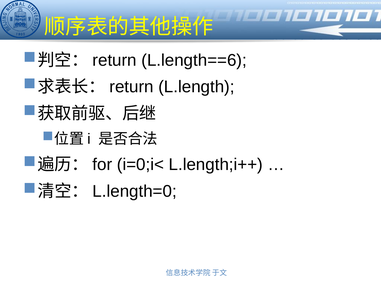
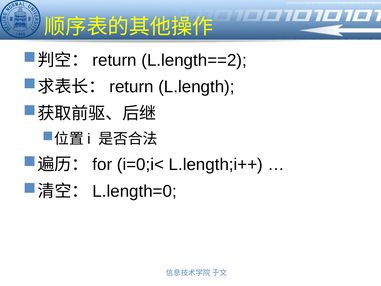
L.length==6: L.length==6 -> L.length==2 (194, 60)
